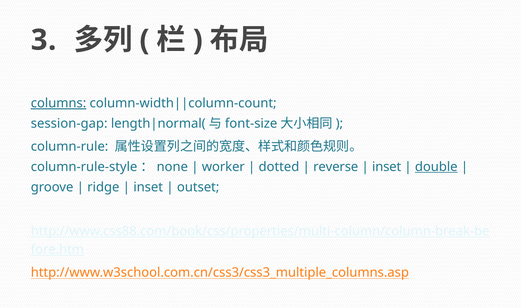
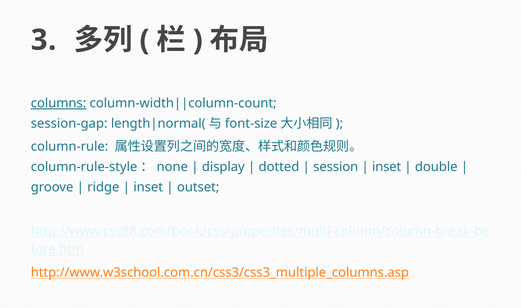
worker: worker -> display (223, 167)
reverse: reverse -> session (336, 167)
double underline: present -> none (436, 167)
